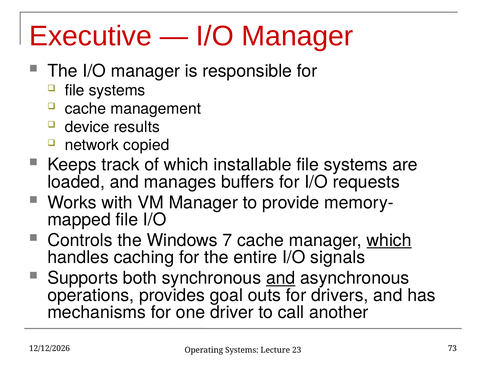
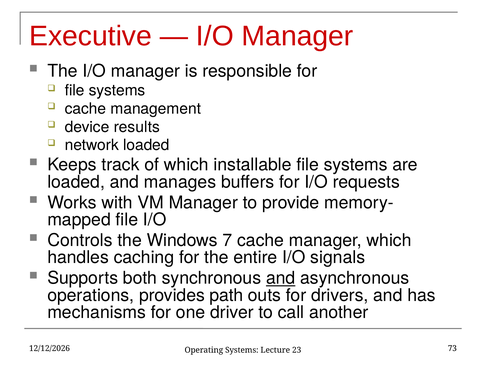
network copied: copied -> loaded (146, 145)
which underline: present -> none (389, 240)
goal: goal -> path (226, 295)
